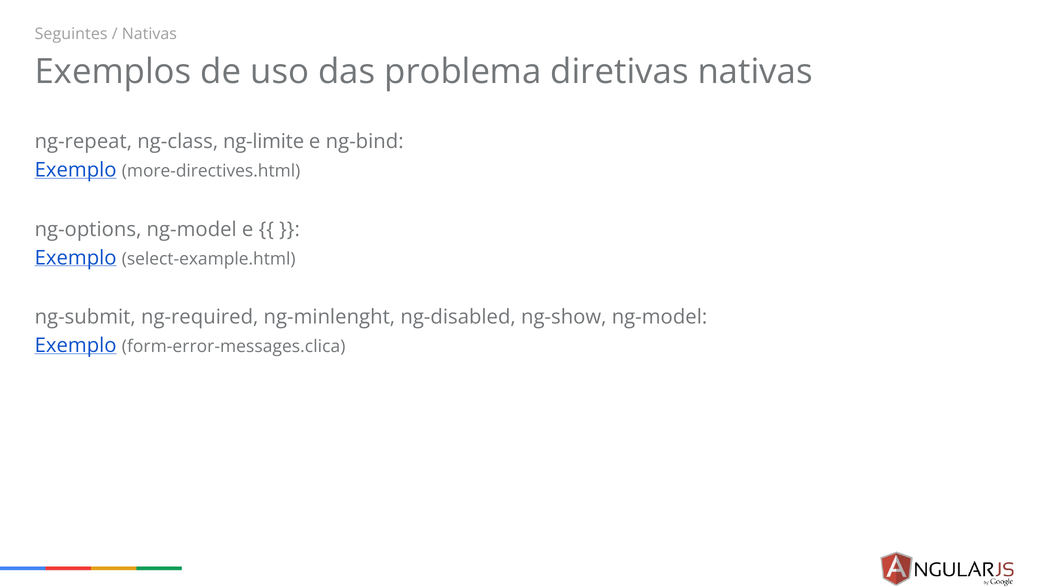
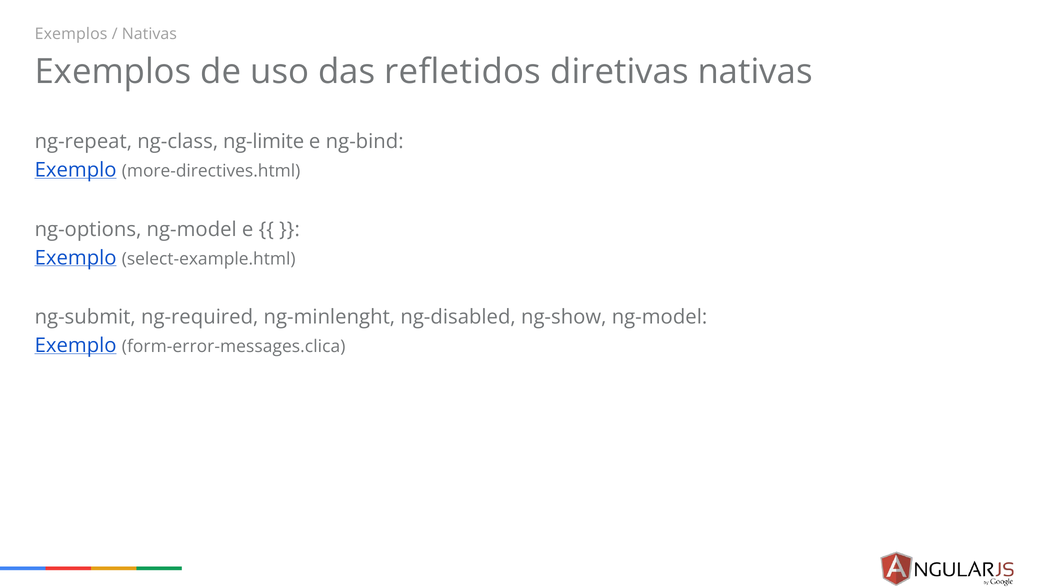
Seguintes: Seguintes -> Exemplos (71, 34)
problema: problema -> refletidos (463, 72)
